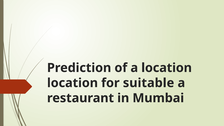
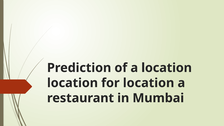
for suitable: suitable -> location (149, 83)
